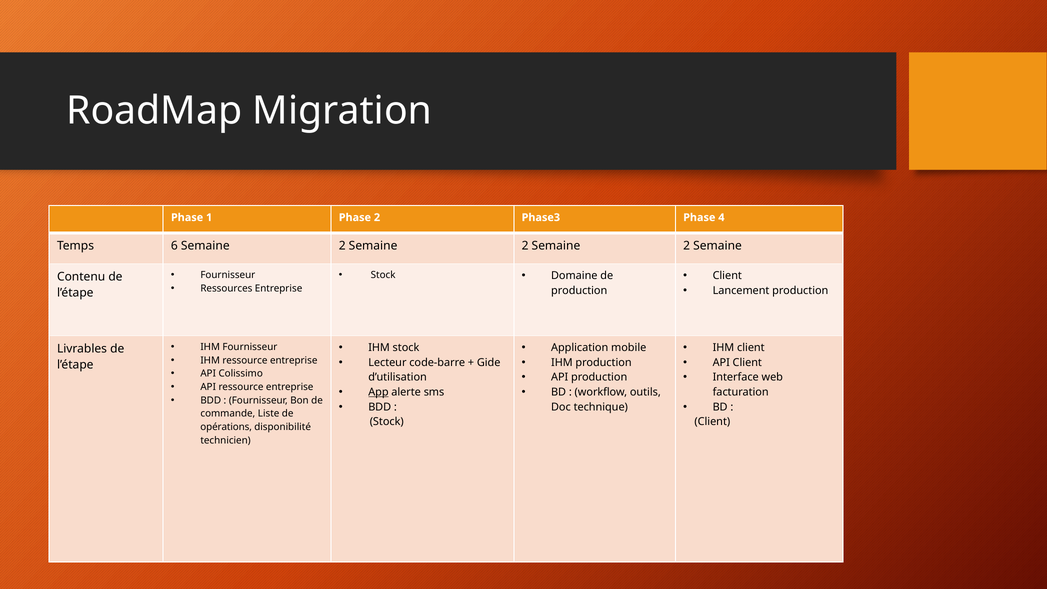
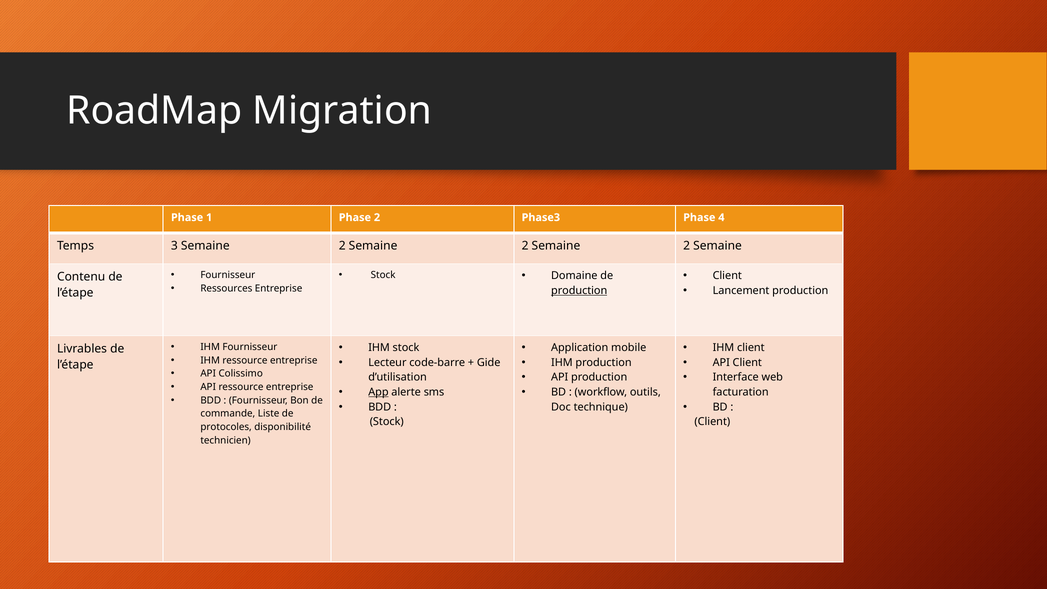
6: 6 -> 3 (174, 246)
production underline: none -> present (579, 291)
opérations: opérations -> protocoles (226, 427)
